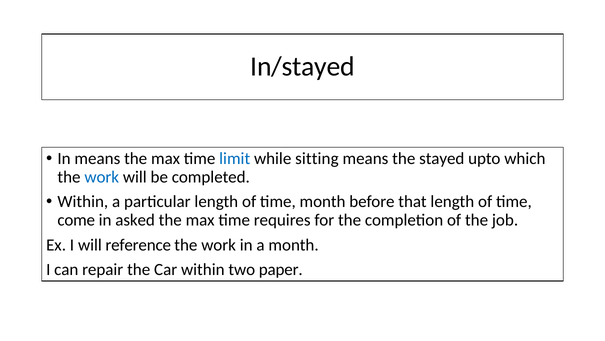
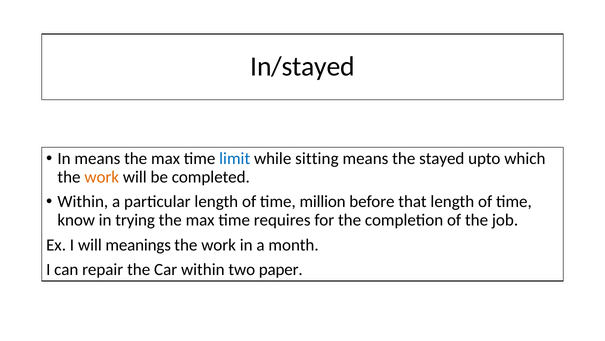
work colour: blue -> orange (102, 177)
time month: month -> million (323, 201)
come: come -> know (76, 220)
asked: asked -> trying (135, 220)
reference: reference -> meanings (138, 245)
